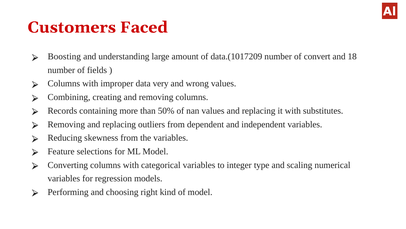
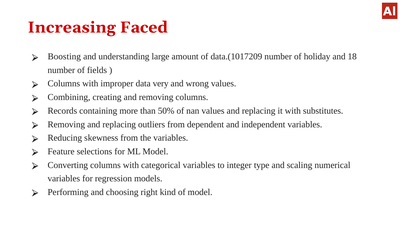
Customers: Customers -> Increasing (72, 27)
convert: convert -> holiday (317, 56)
